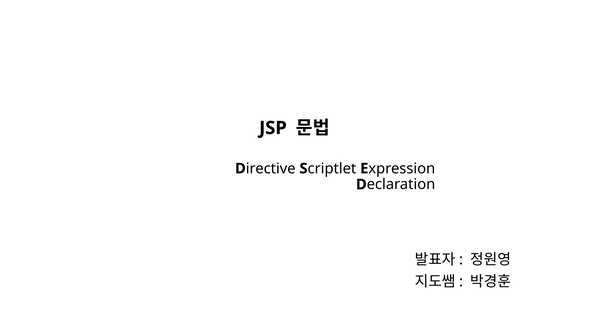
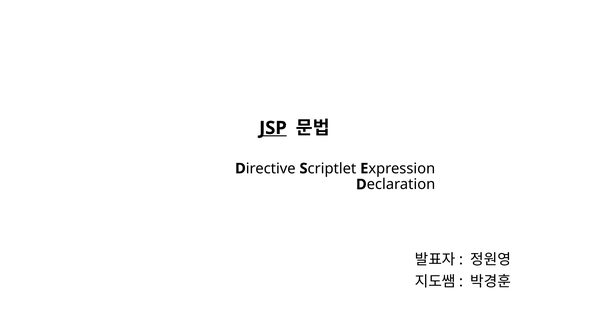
JSP underline: none -> present (273, 128)
